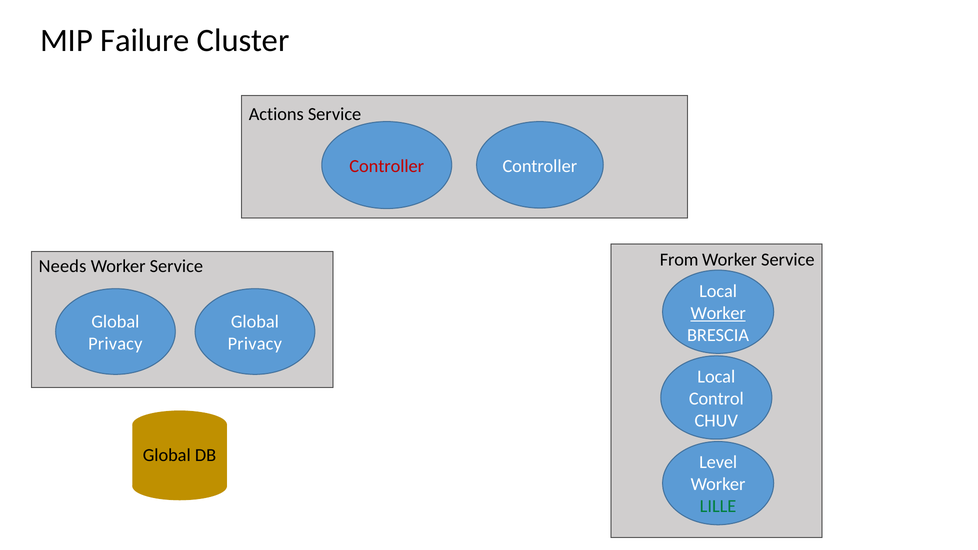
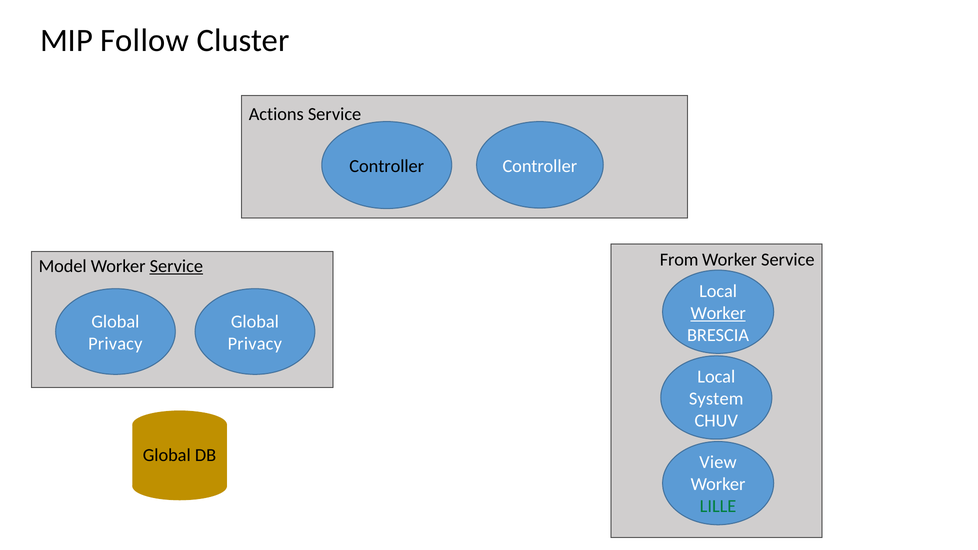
Failure: Failure -> Follow (145, 40)
Controller colour: red -> black (387, 166)
Needs: Needs -> Model (63, 266)
Service underline: none -> present (176, 266)
Control: Control -> System (716, 399)
Level: Level -> View (718, 462)
